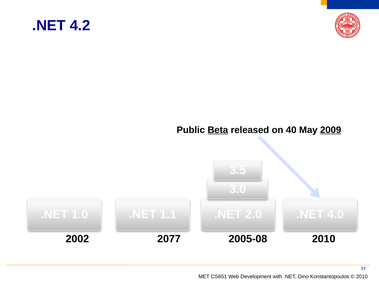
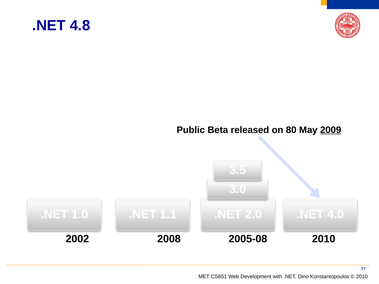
4.2: 4.2 -> 4.8 (80, 26)
Beta underline: present -> none (218, 130)
40: 40 -> 80 (291, 130)
2077: 2077 -> 2008 (169, 239)
